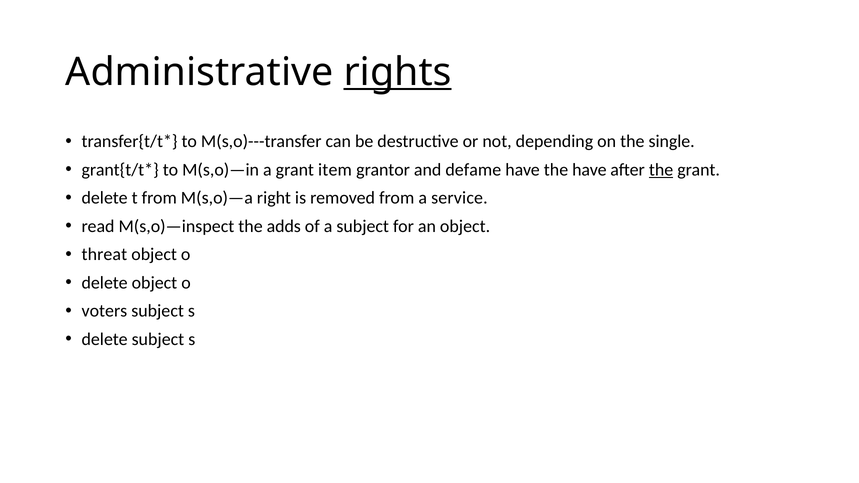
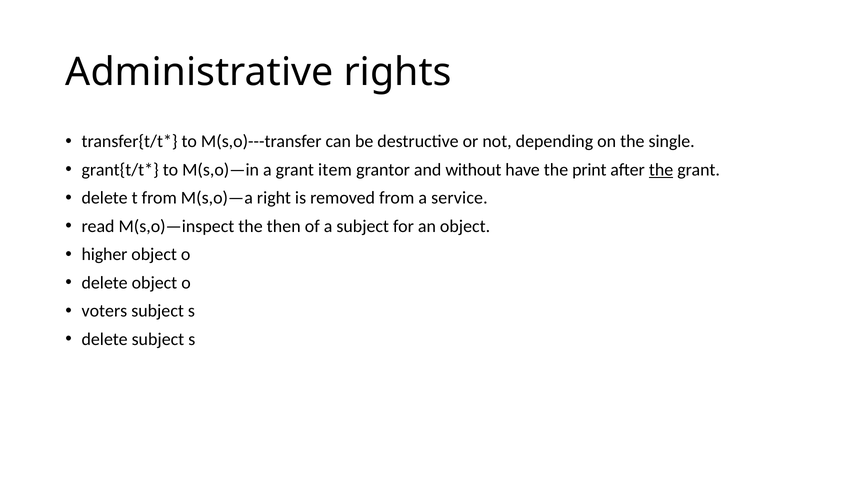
rights underline: present -> none (398, 72)
defame: defame -> without (473, 170)
the have: have -> print (589, 170)
adds: adds -> then (284, 226)
threat: threat -> higher (104, 255)
